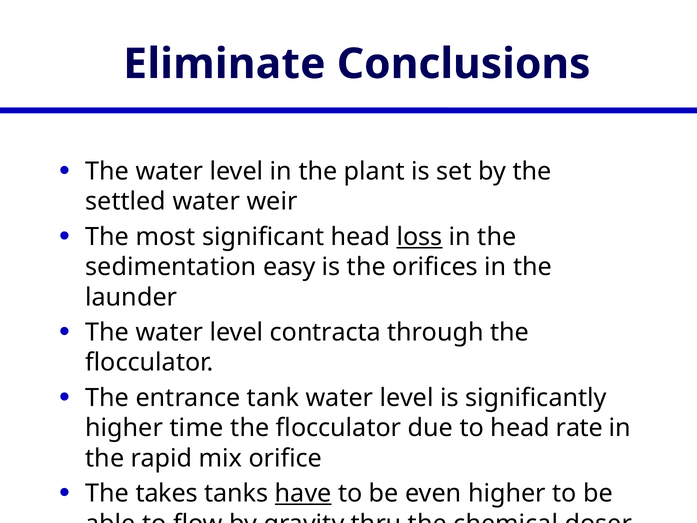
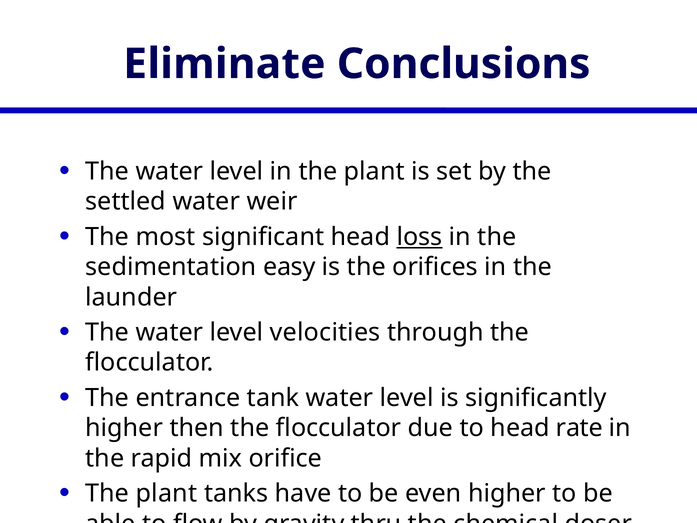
contracta: contracta -> velocities (325, 332)
time: time -> then (197, 428)
takes: takes -> plant (166, 493)
have underline: present -> none (303, 493)
